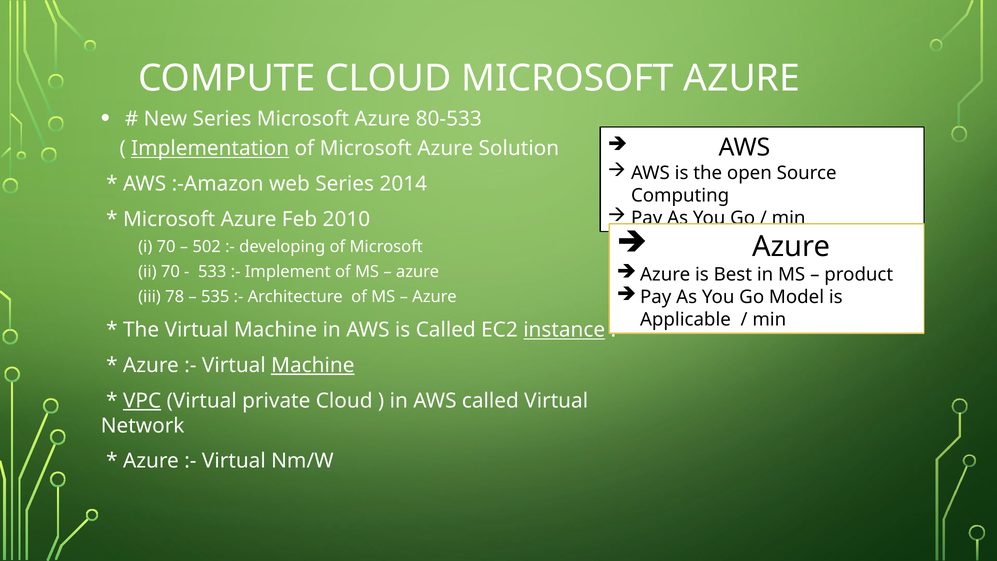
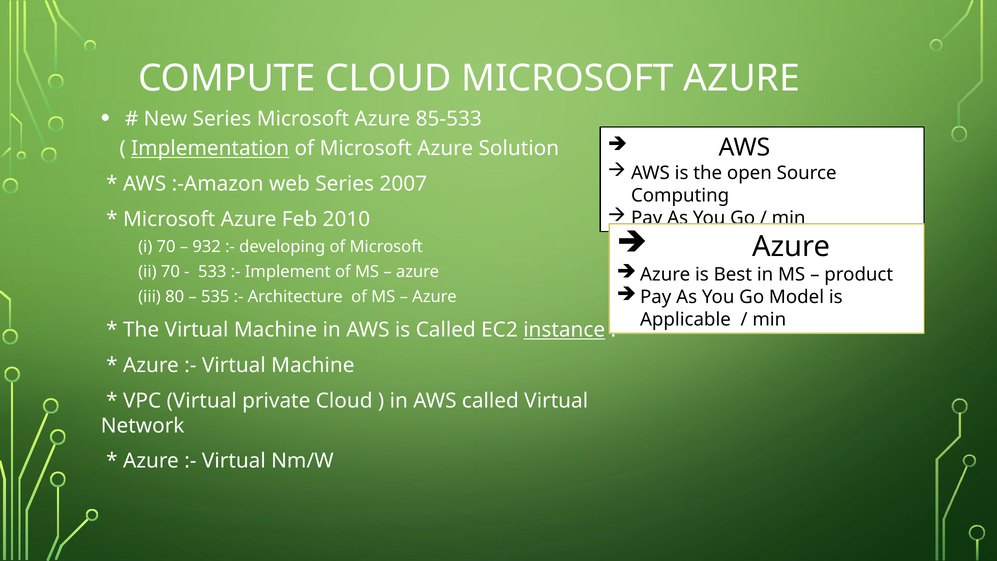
80-533: 80-533 -> 85-533 (449, 119)
2014: 2014 -> 2007 (403, 184)
502: 502 -> 932 (207, 247)
78: 78 -> 80 (175, 297)
Machine underline: present -> none (313, 365)
VPC underline: present -> none (142, 401)
